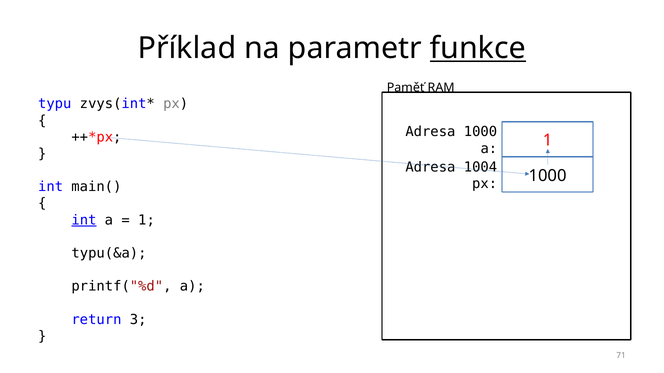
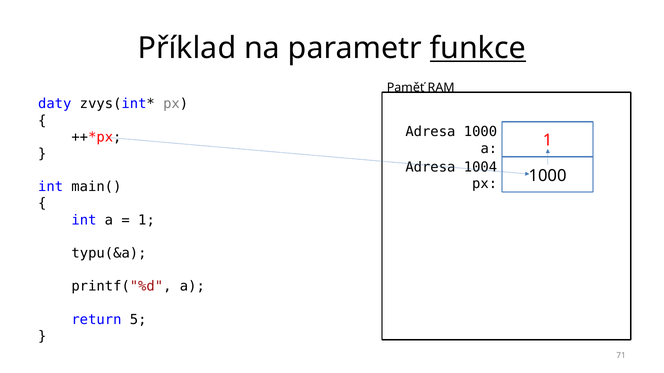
typu: typu -> daty (55, 104)
int underline: present -> none (84, 220)
3: 3 -> 5 (138, 320)
